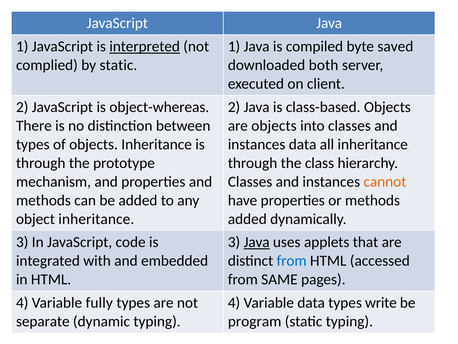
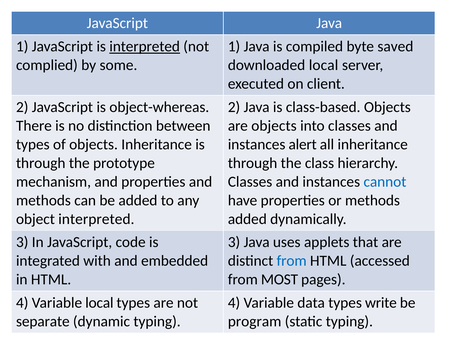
by static: static -> some (118, 65)
downloaded both: both -> local (324, 65)
instances data: data -> alert (303, 144)
cannot colour: orange -> blue (385, 181)
object inheritance: inheritance -> interpreted (96, 219)
Java underline: present -> none (257, 242)
SAME: SAME -> MOST (280, 279)
Variable fully: fully -> local (99, 302)
